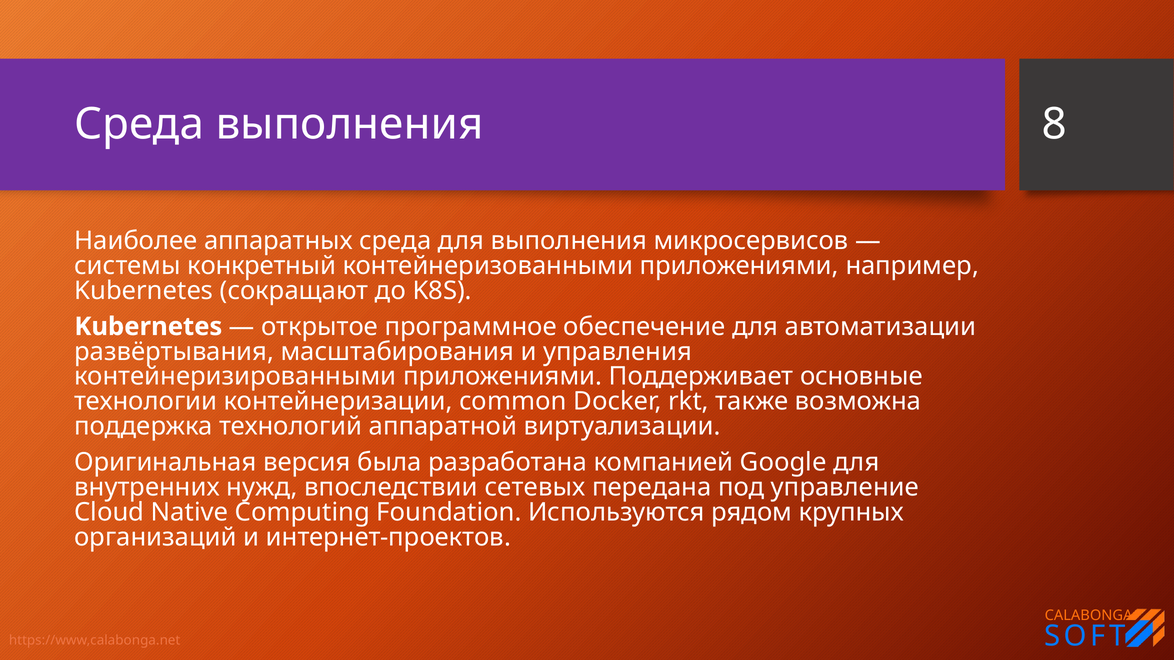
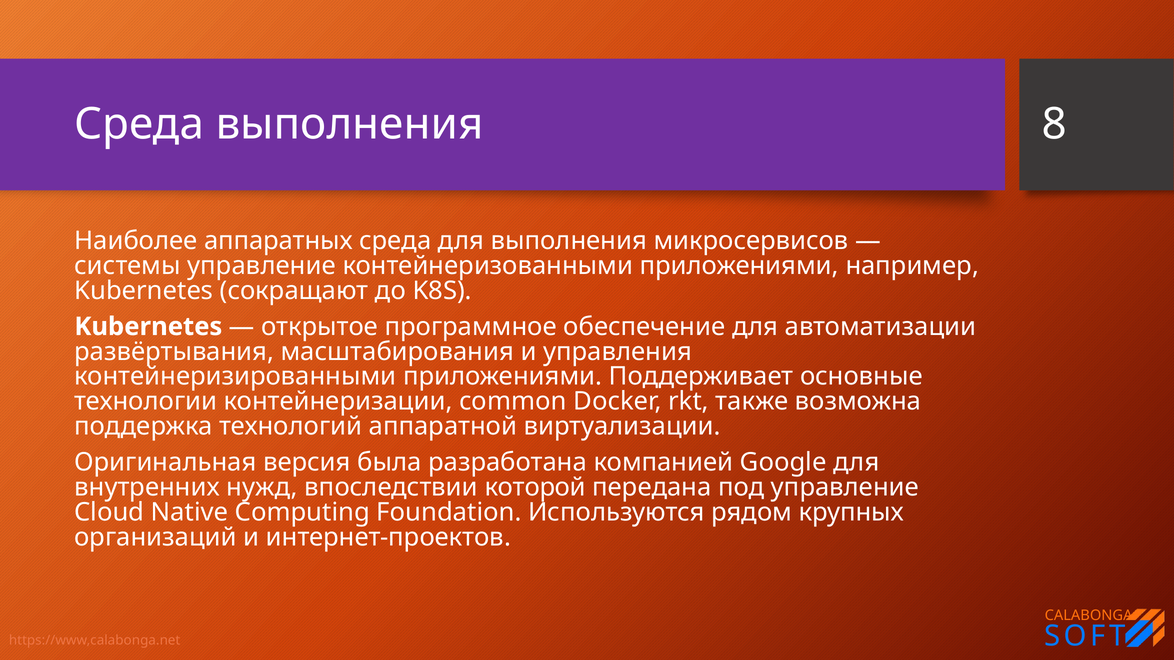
системы конкретный: конкретный -> управление (262, 266)
сетевых: сетевых -> которой (535, 488)
